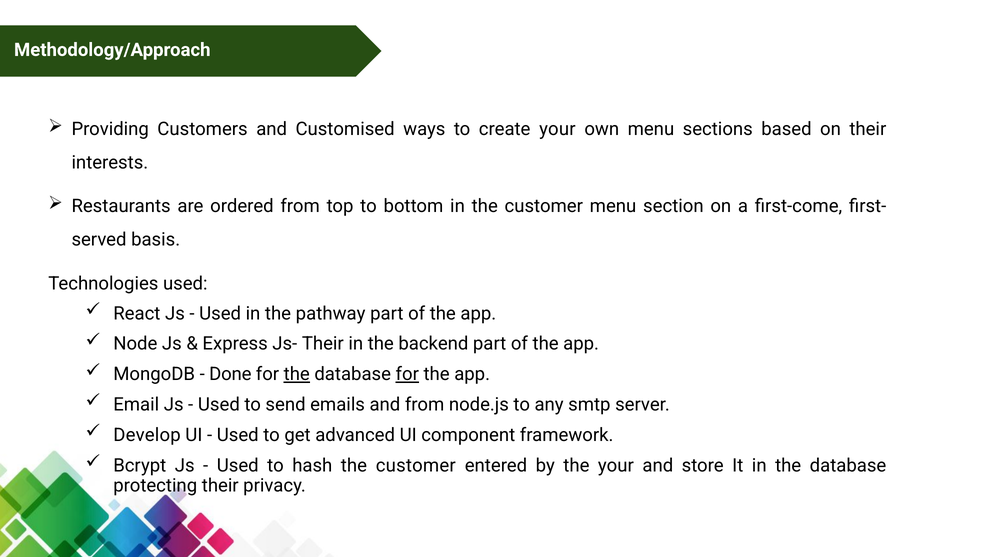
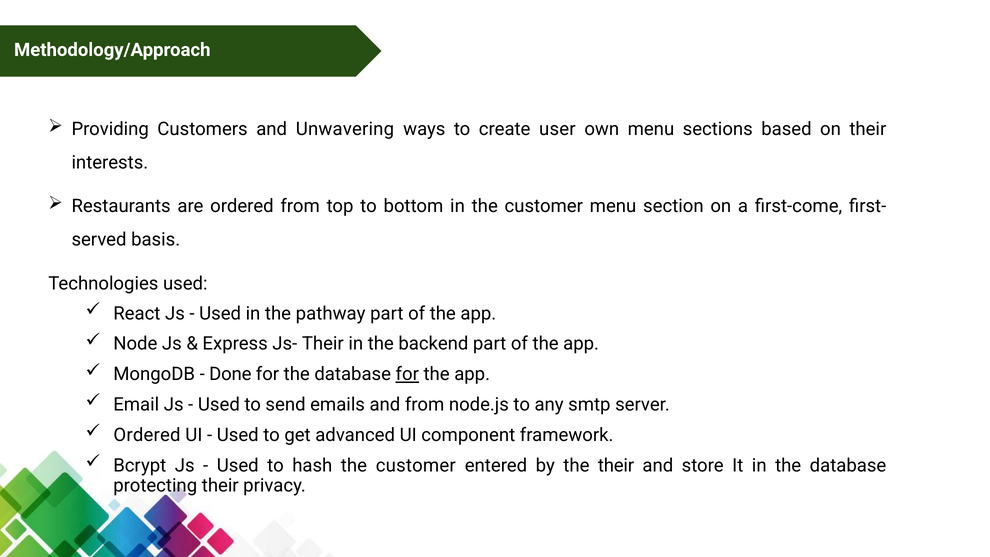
Customised: Customised -> Unwavering (345, 129)
create your: your -> user (557, 129)
the underline: present -> none (297, 374)
Develop: Develop -> Ordered (147, 435)
the your: your -> their (616, 465)
